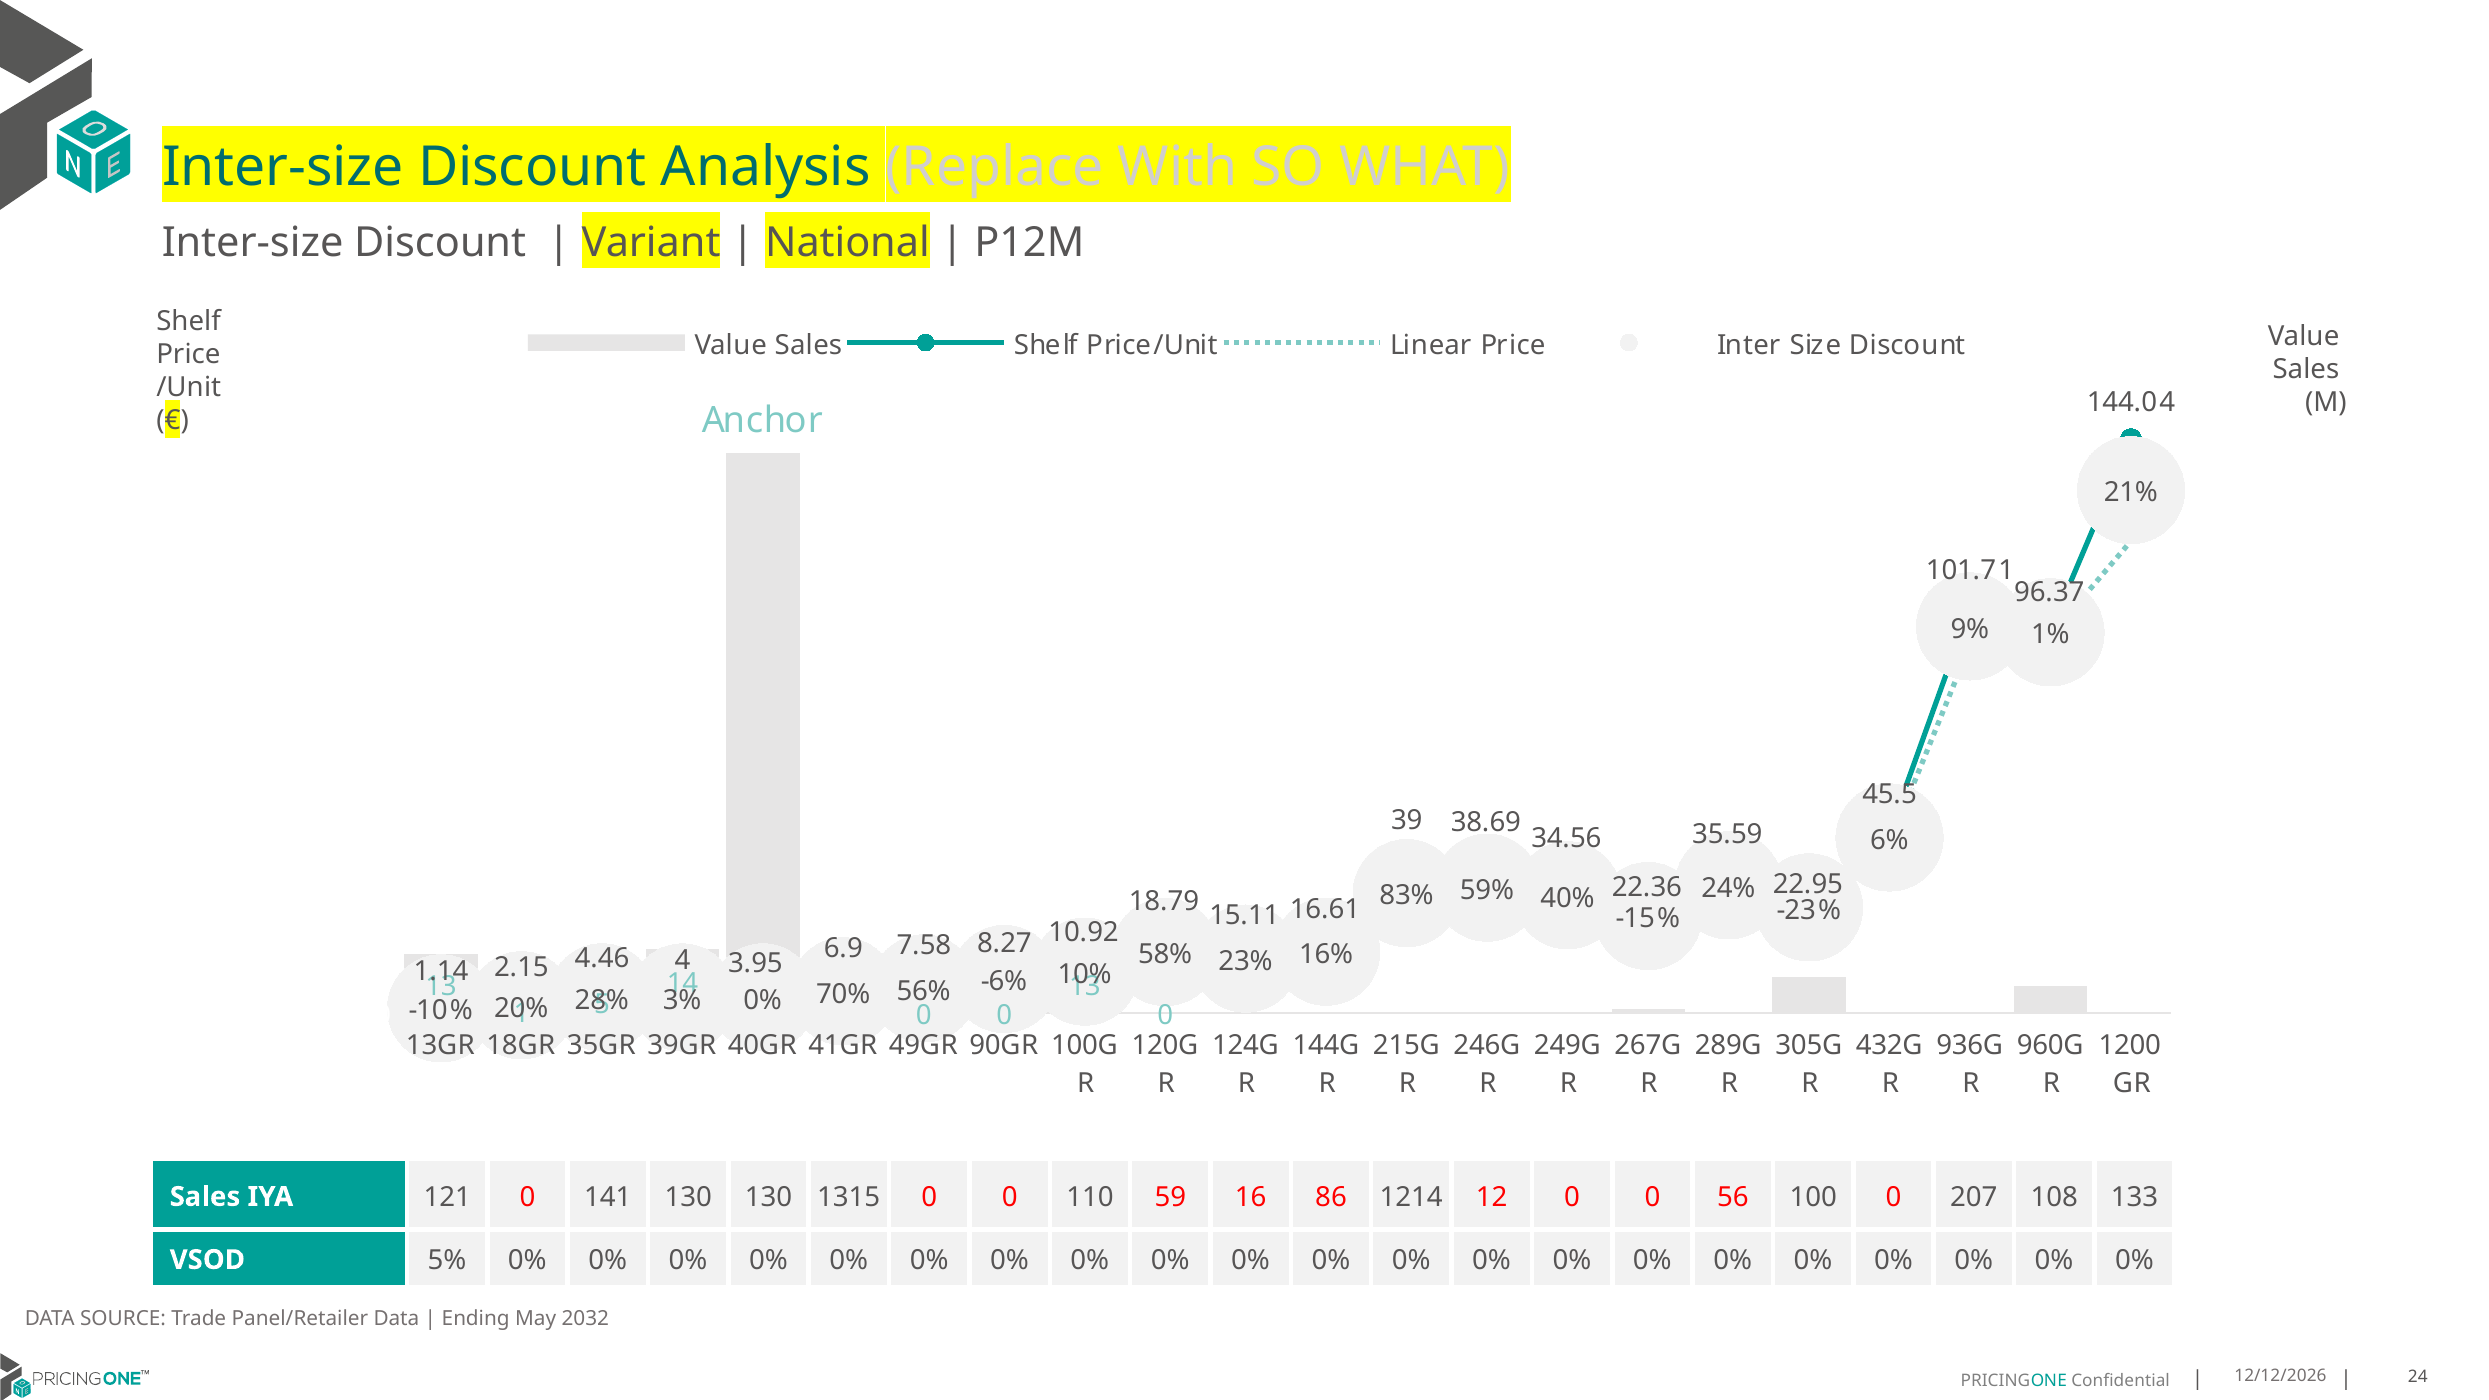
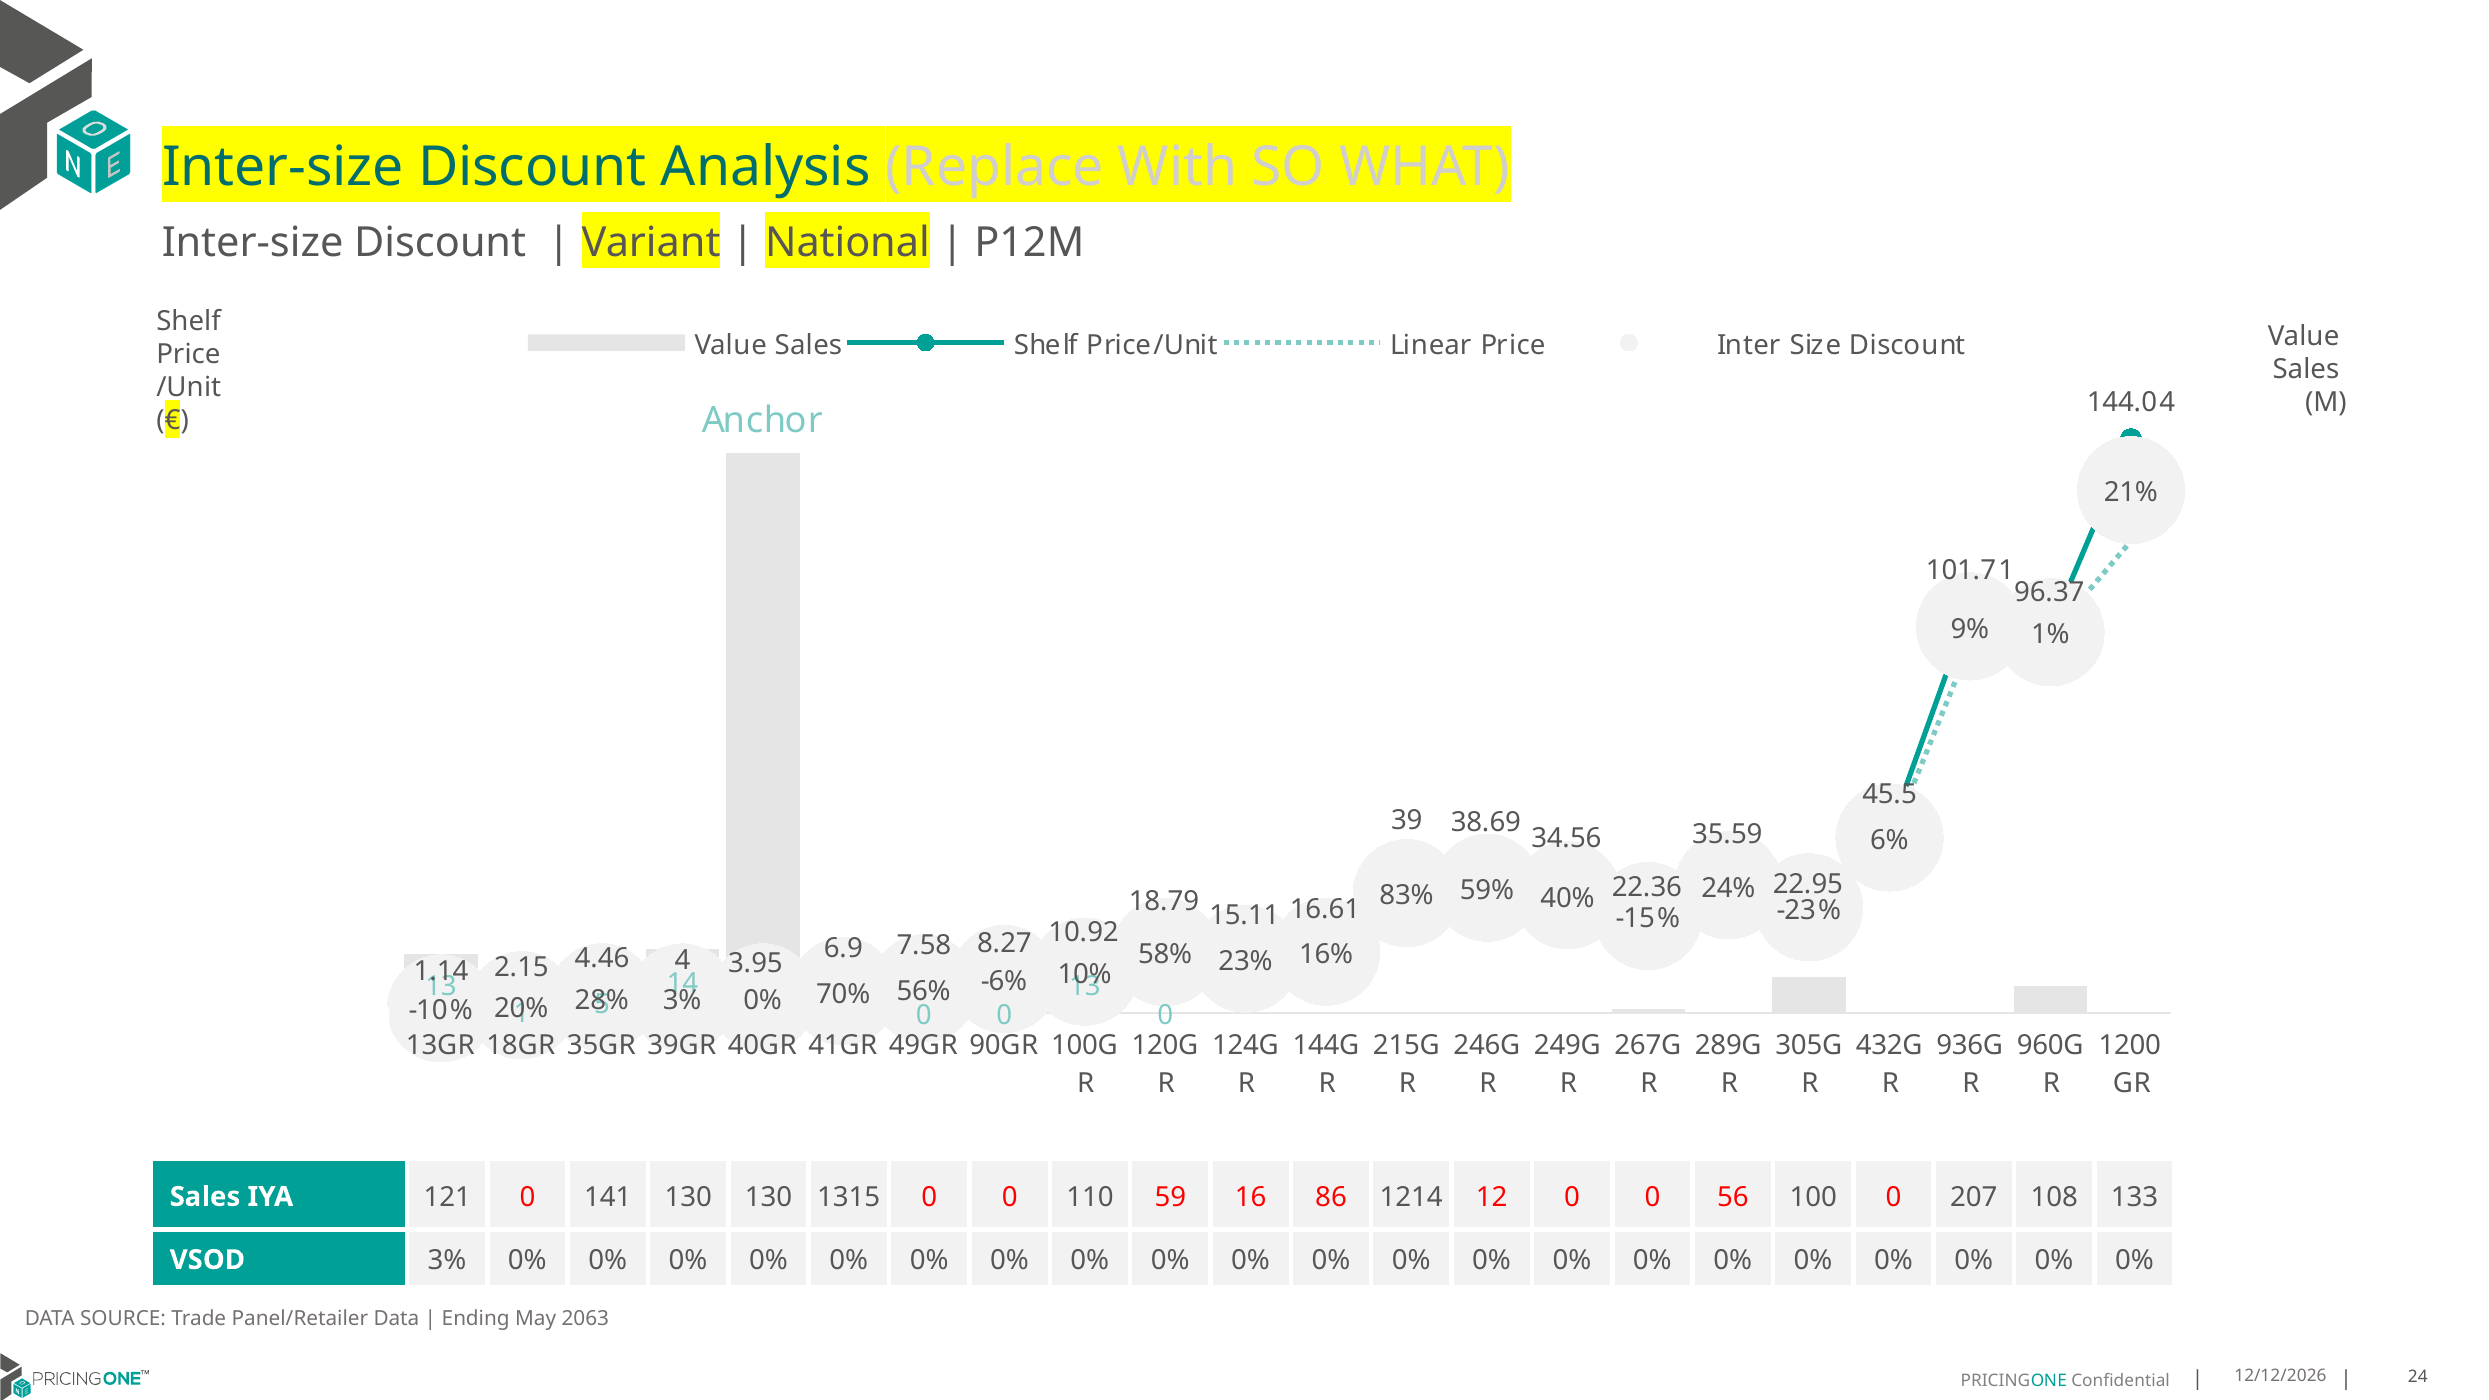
VSOD 5%: 5% -> 3% (447, 1261)
2032: 2032 -> 2063 (585, 1319)
